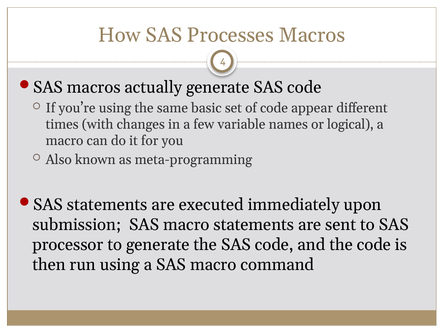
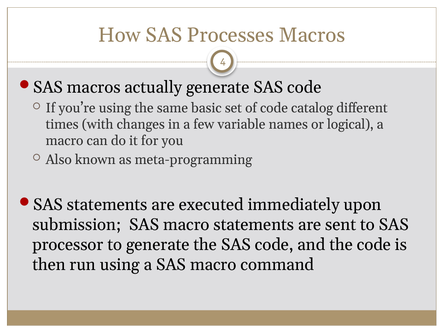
appear: appear -> catalog (312, 108)
